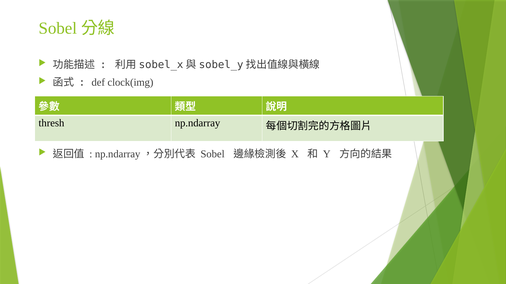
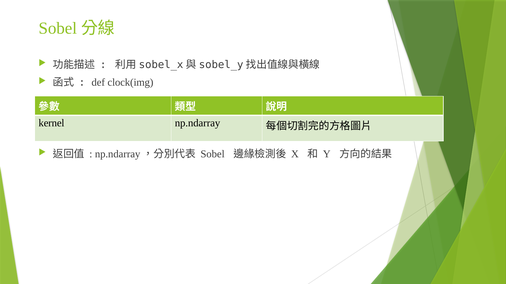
thresh: thresh -> kernel (51, 123)
